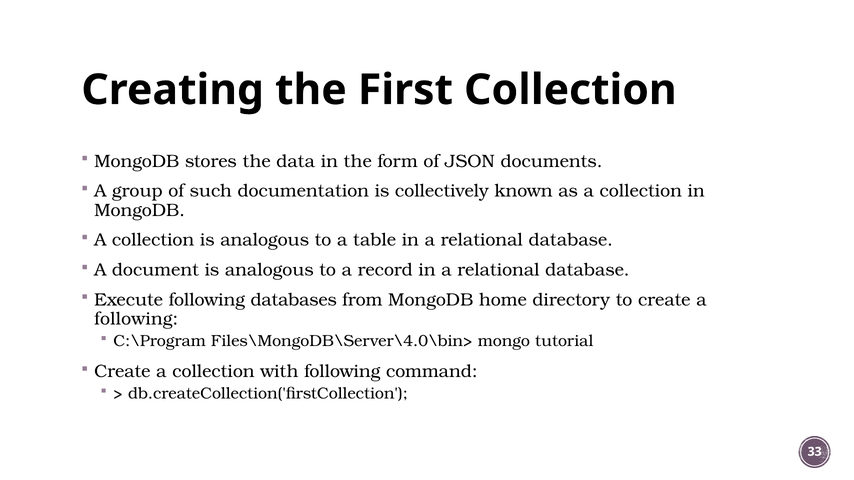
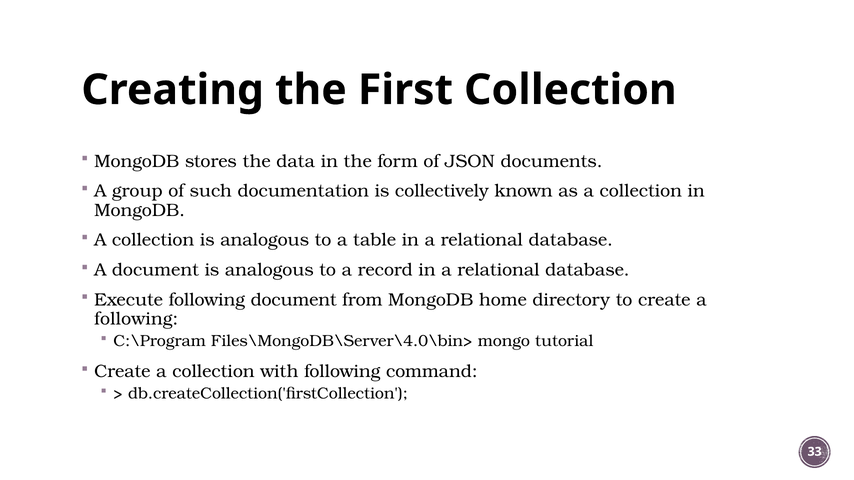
following databases: databases -> document (294, 300)
